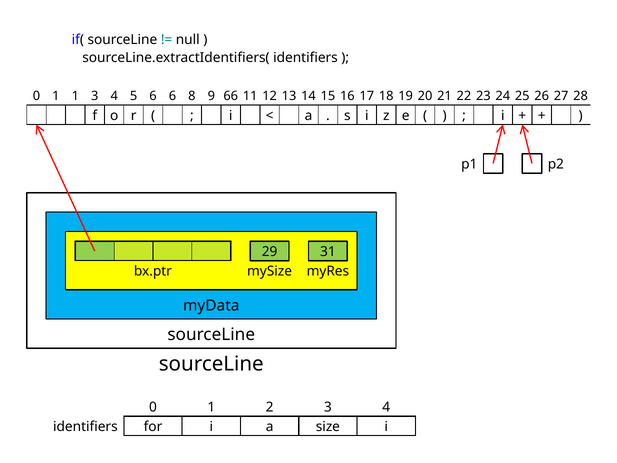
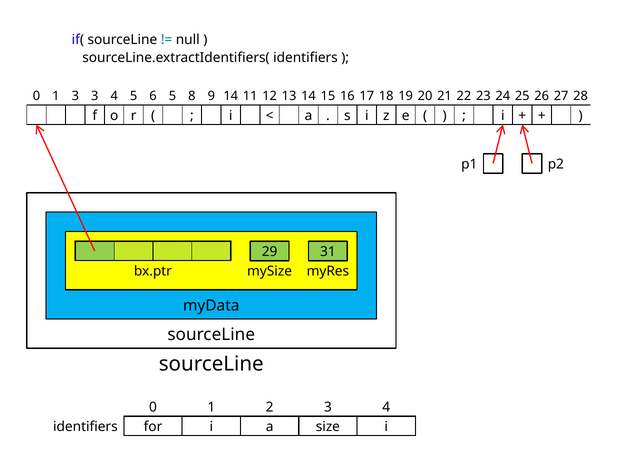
1 1: 1 -> 3 (75, 96)
6 6: 6 -> 5 (172, 96)
9 66: 66 -> 14 (231, 96)
